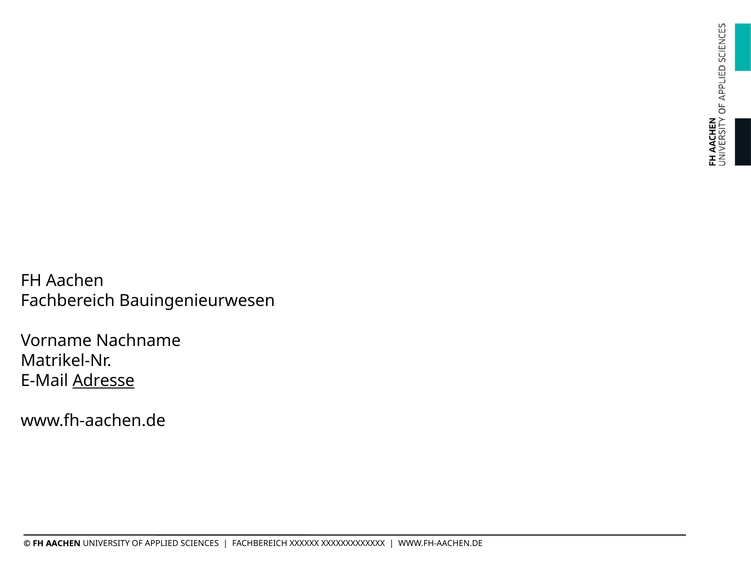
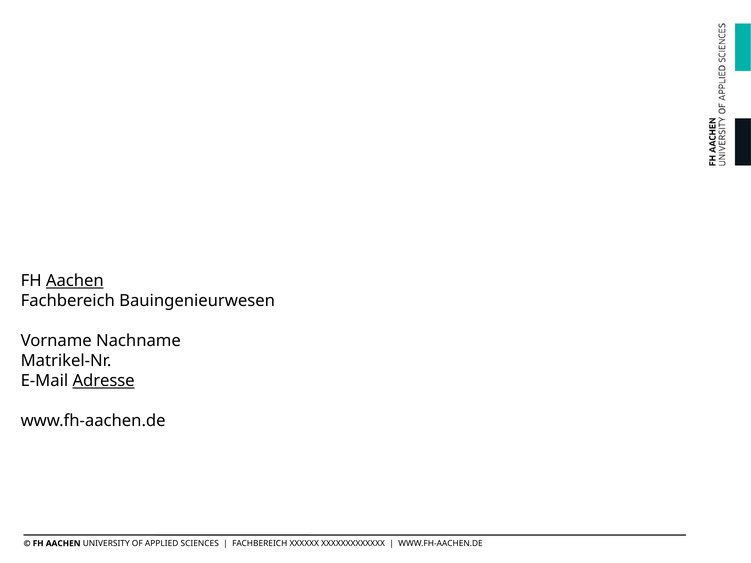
Aachen underline: none -> present (75, 281)
